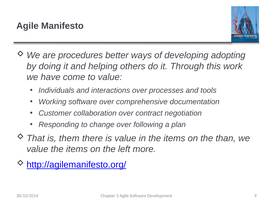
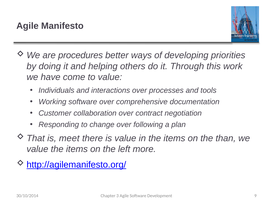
adopting: adopting -> priorities (228, 55)
them: them -> meet (69, 138)
